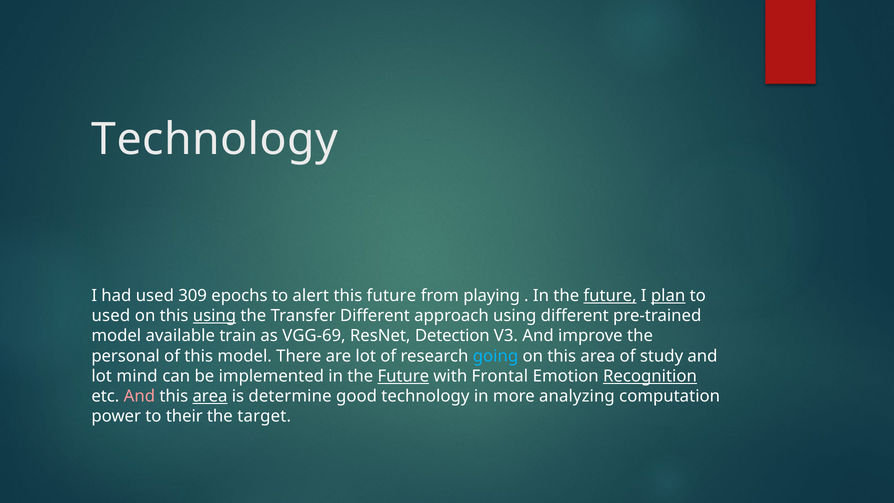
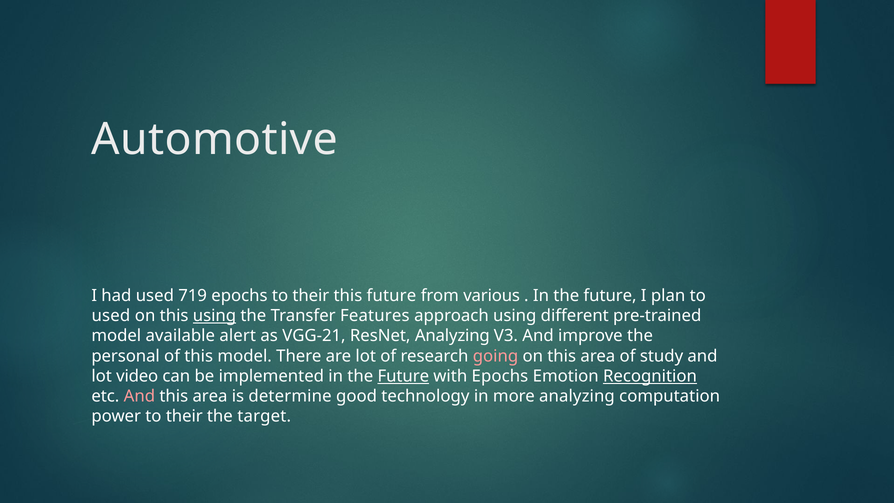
Technology: Technology -> Automotive (215, 139)
309: 309 -> 719 (193, 296)
epochs to alert: alert -> their (311, 296)
playing: playing -> various (492, 296)
future underline: present -> none (610, 296)
plan underline: present -> none (668, 296)
Transfer Different: Different -> Features (375, 316)
train: train -> alert (238, 336)
VGG-69: VGG-69 -> VGG-21 (314, 336)
ResNet Detection: Detection -> Analyzing (452, 336)
going colour: light blue -> pink (495, 356)
mind: mind -> video (137, 376)
with Frontal: Frontal -> Epochs (500, 376)
area underline: present -> none (210, 396)
